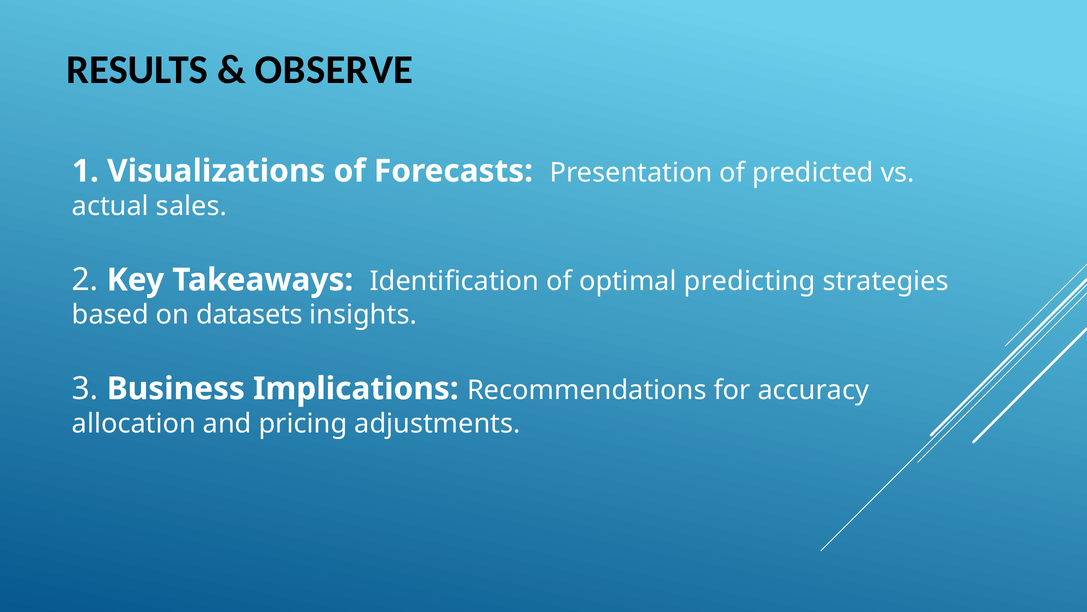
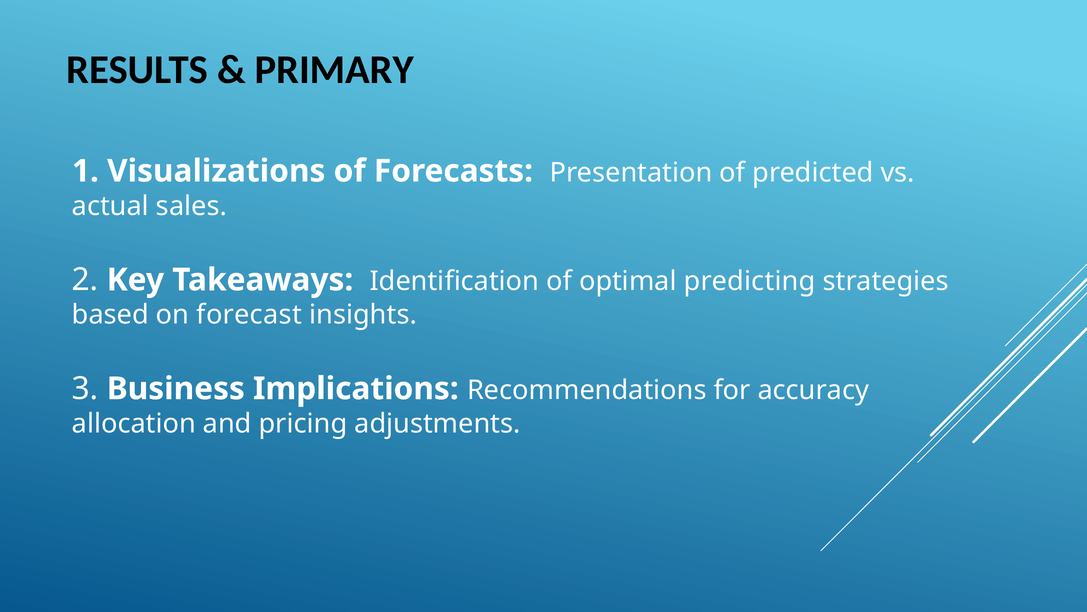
OBSERVE: OBSERVE -> PRIMARY (334, 70)
datasets: datasets -> forecast (249, 315)
